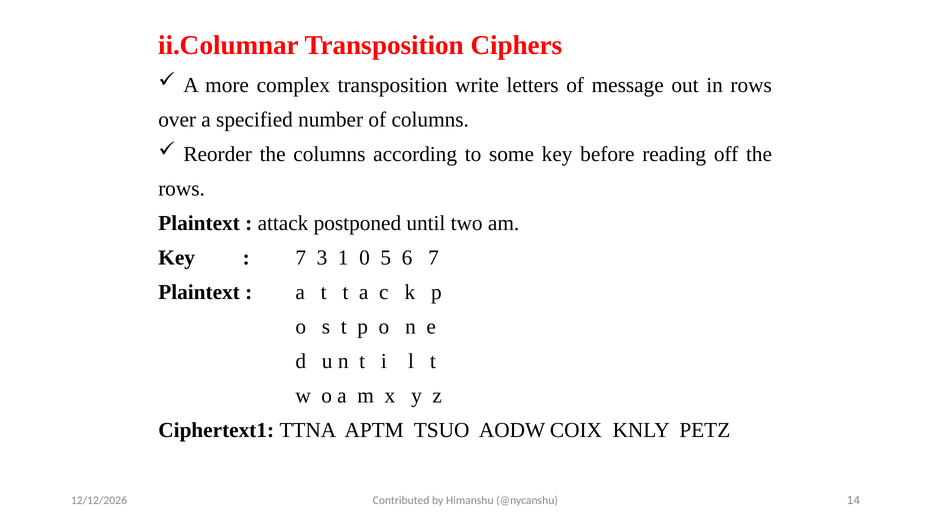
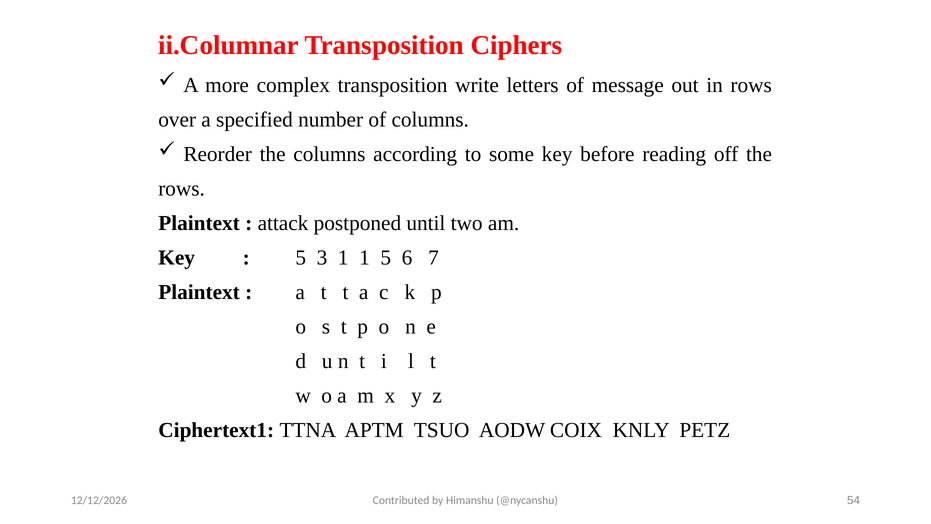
7: 7 -> 5 (301, 258)
1 0: 0 -> 1 (364, 258)
14: 14 -> 54 (854, 500)
